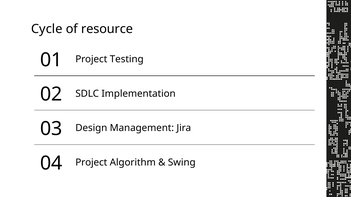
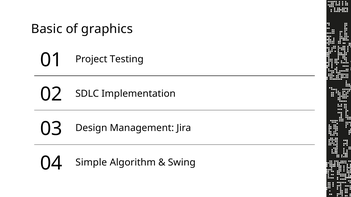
Cycle: Cycle -> Basic (47, 29)
resource: resource -> graphics (107, 29)
Project: Project -> Simple (91, 163)
